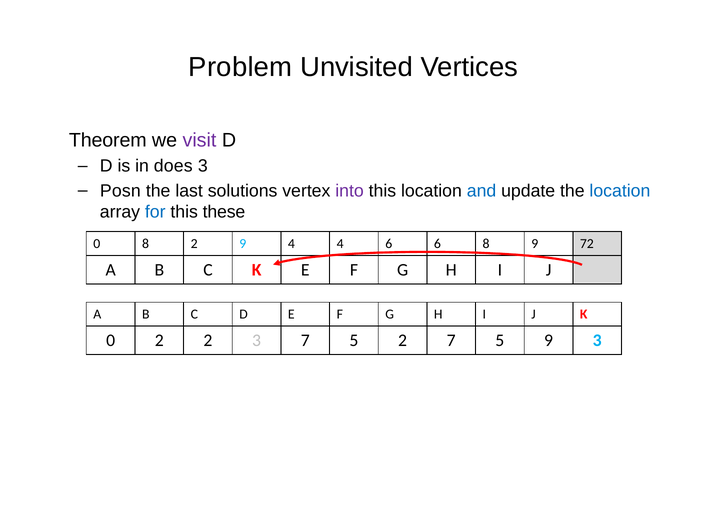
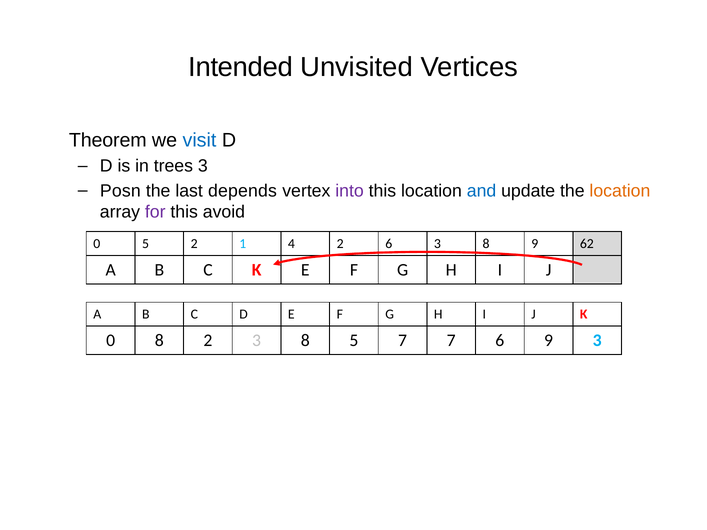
Problem: Problem -> Intended (241, 67)
visit colour: purple -> blue (199, 140)
does: does -> trees (173, 166)
solutions: solutions -> depends (243, 191)
location colour: blue -> orange (620, 191)
for colour: blue -> purple (155, 212)
these: these -> avoid (224, 212)
0 8: 8 -> 5 (145, 244)
2 9: 9 -> 1 (243, 244)
4 4: 4 -> 2 (340, 244)
6 6: 6 -> 3 (437, 244)
72: 72 -> 62 (587, 244)
0 2: 2 -> 8 (159, 341)
2 3 7: 7 -> 8 (305, 341)
5 2: 2 -> 7 (403, 341)
5: 5 -> 6 (500, 341)
